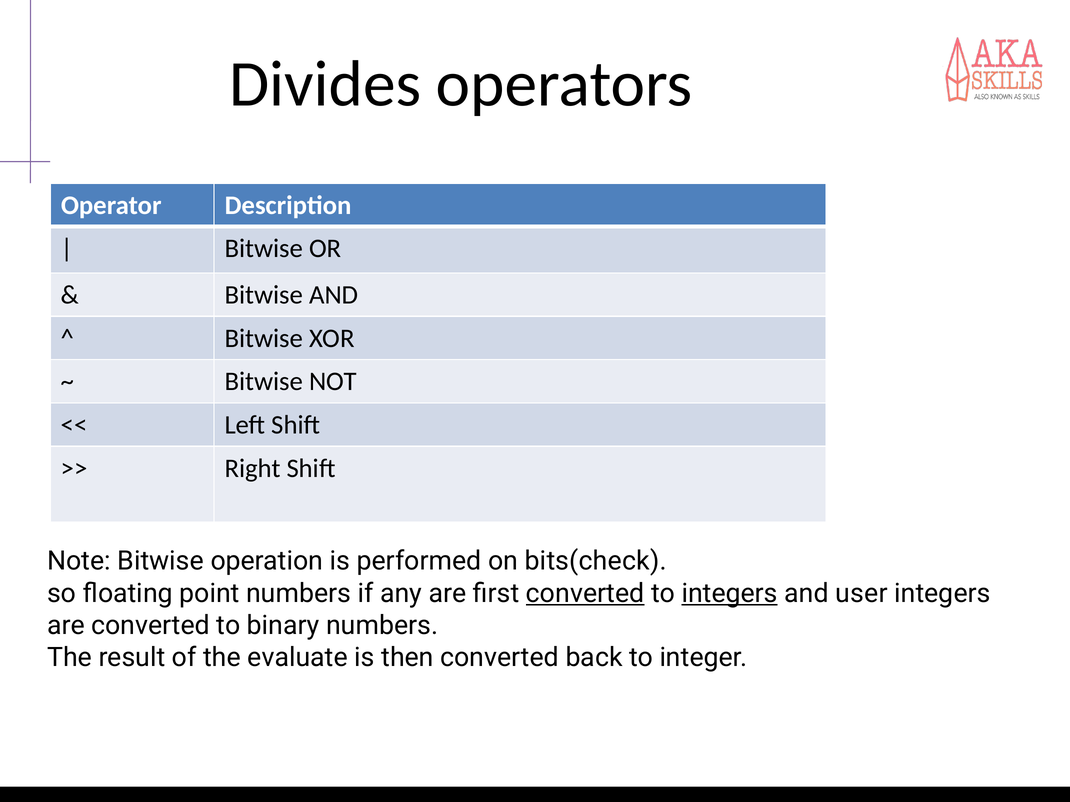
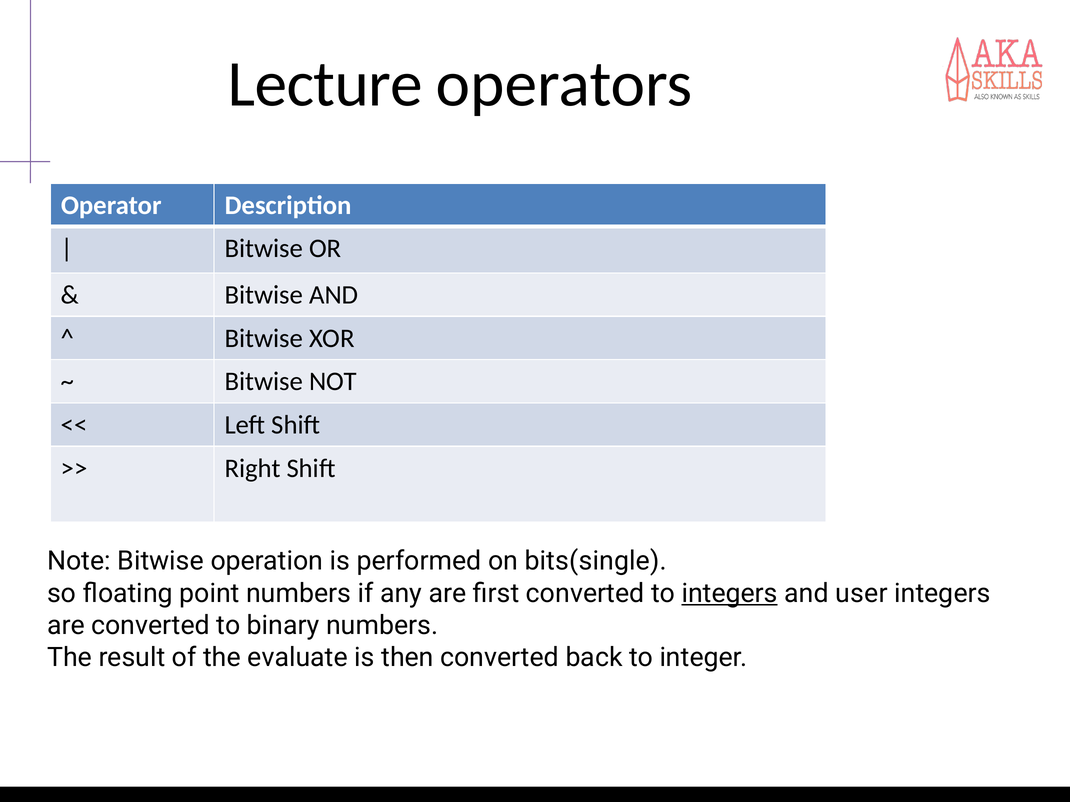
Divides: Divides -> Lecture (325, 84)
bits(check: bits(check -> bits(single (596, 562)
converted underline: present -> none (585, 594)
